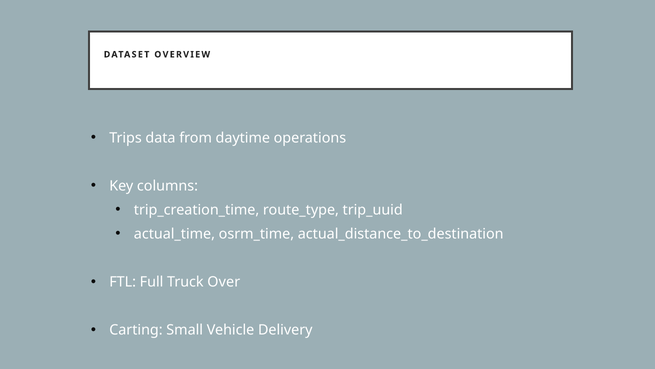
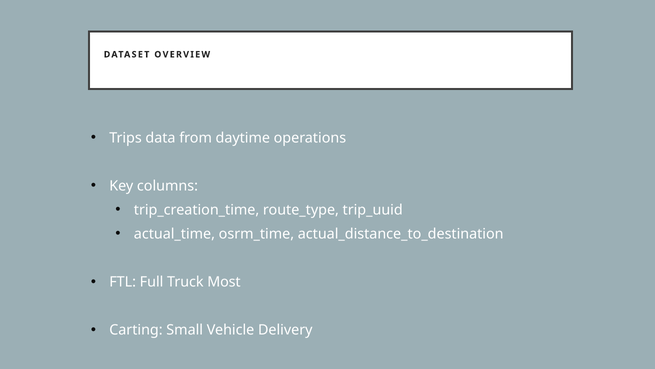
Over: Over -> Most (224, 282)
